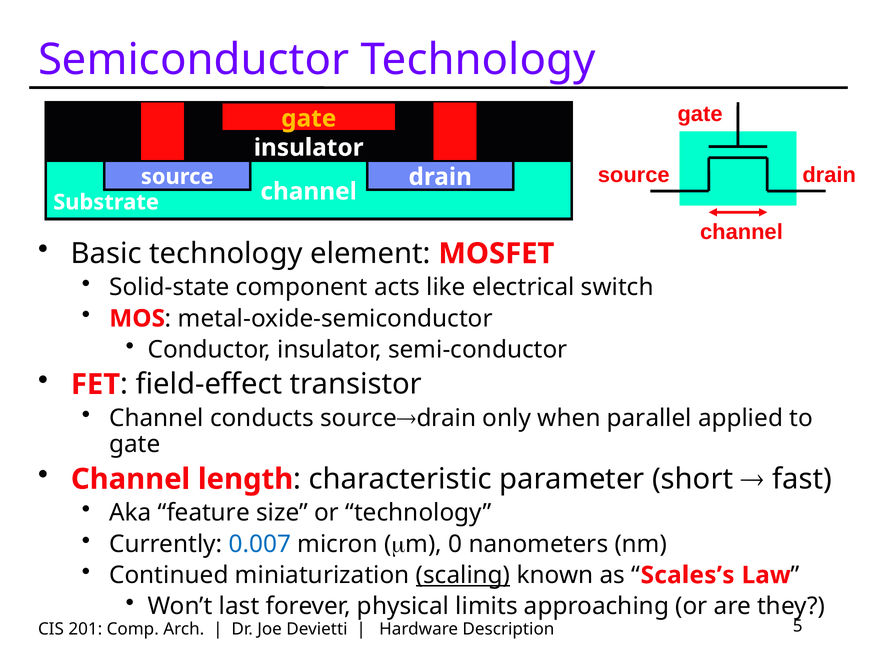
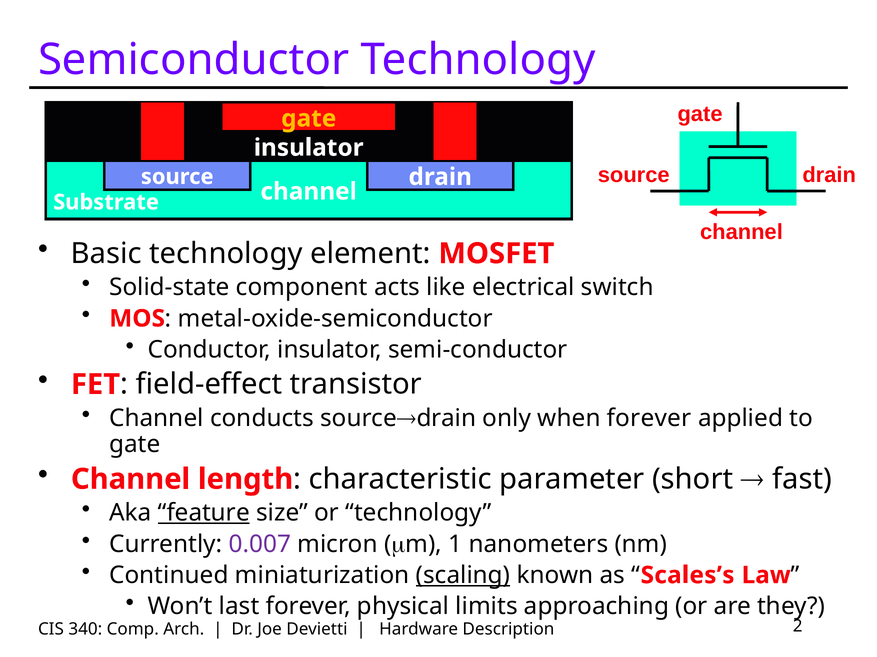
when parallel: parallel -> forever (649, 419)
feature underline: none -> present (204, 513)
0.007 colour: blue -> purple (260, 545)
0: 0 -> 1 (455, 545)
201: 201 -> 340 (85, 630)
5: 5 -> 2 (798, 627)
